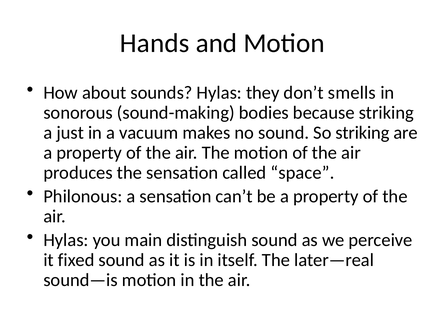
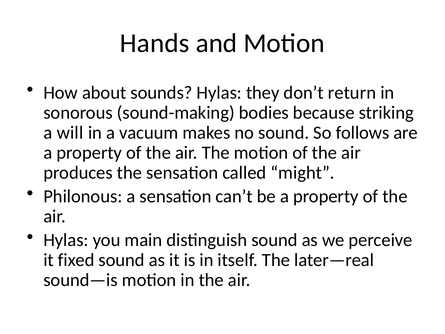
smells: smells -> return (352, 93)
just: just -> will (70, 133)
So striking: striking -> follows (363, 133)
space: space -> might (303, 173)
